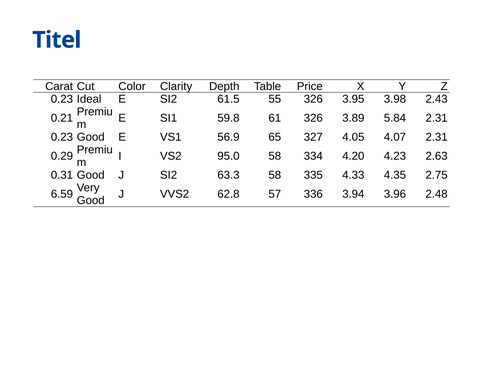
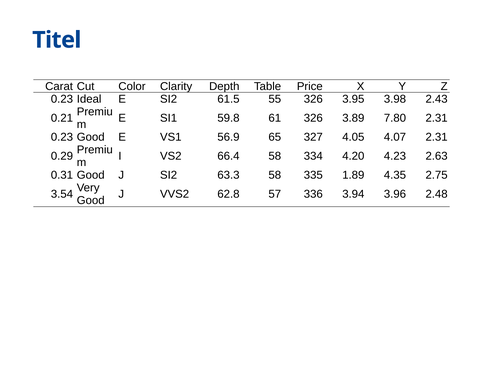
5.84: 5.84 -> 7.80 (395, 118)
95.0: 95.0 -> 66.4 (228, 156)
4.33: 4.33 -> 1.89 (353, 175)
6.59: 6.59 -> 3.54 (62, 194)
